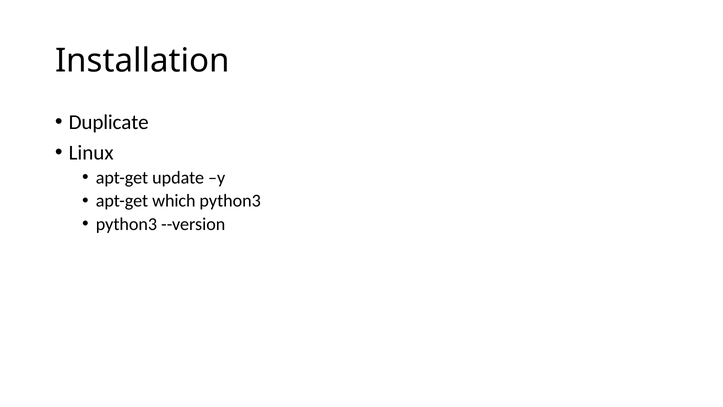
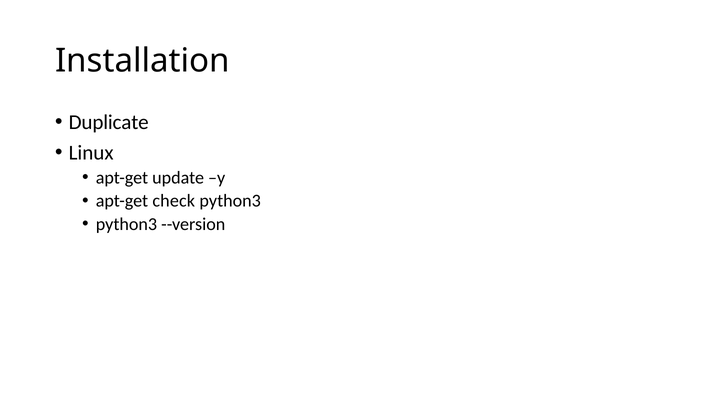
which: which -> check (174, 201)
